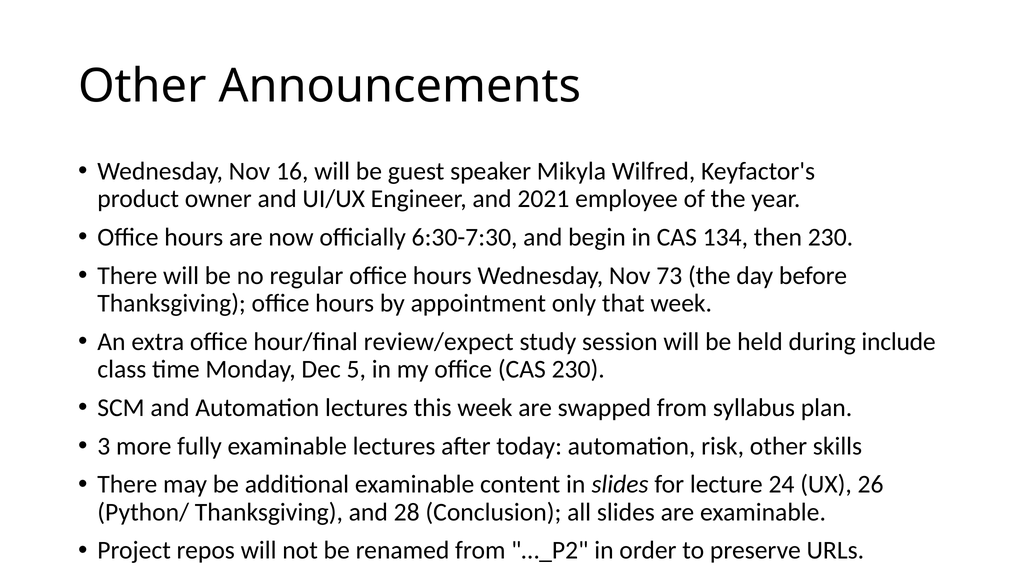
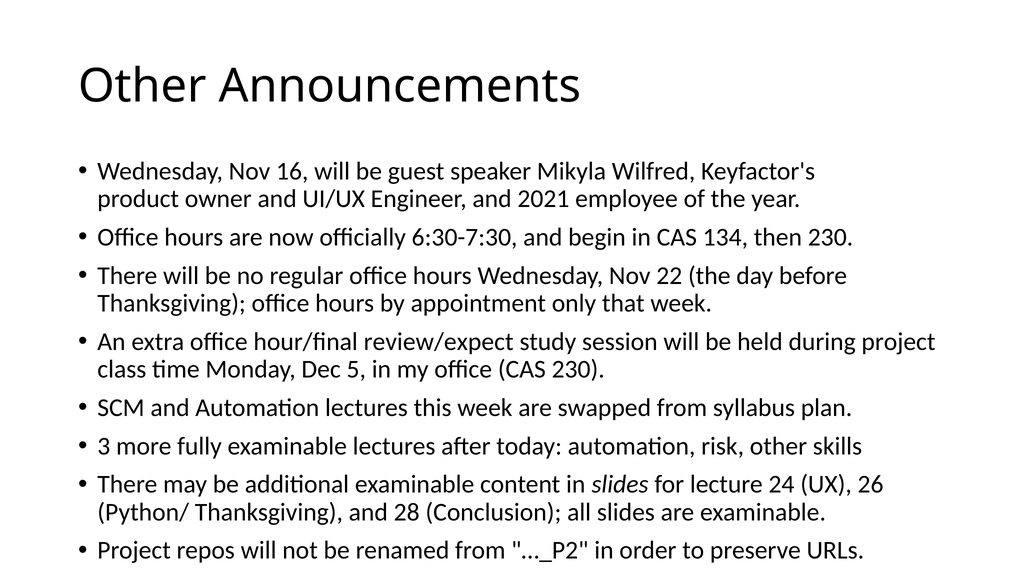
73: 73 -> 22 (669, 275)
during include: include -> project (898, 341)
